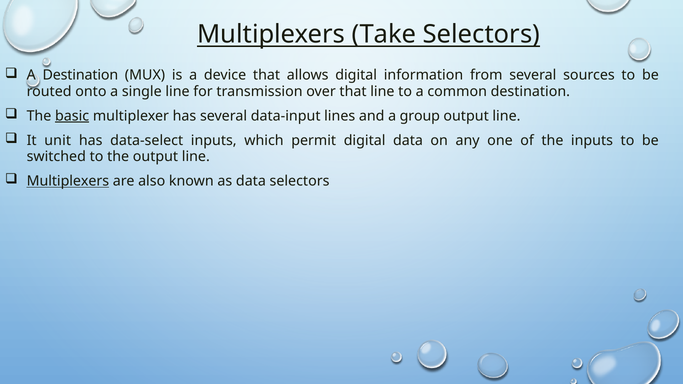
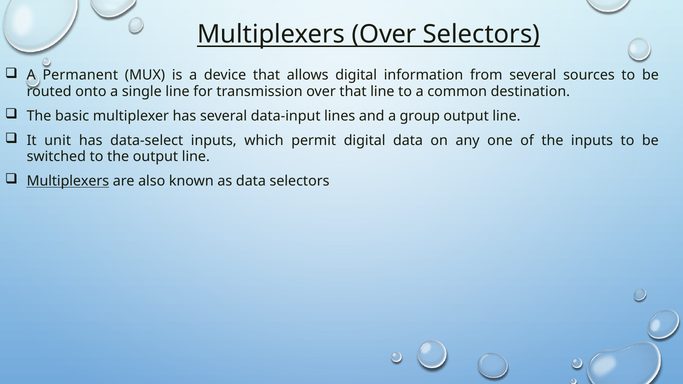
Multiplexers Take: Take -> Over (384, 35)
A Destination: Destination -> Permanent (80, 75)
basic underline: present -> none (72, 116)
